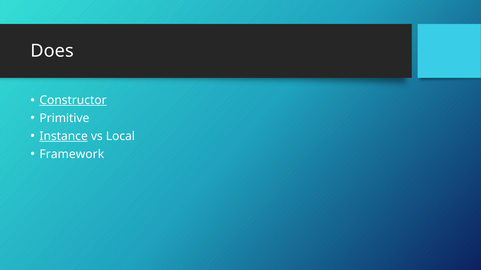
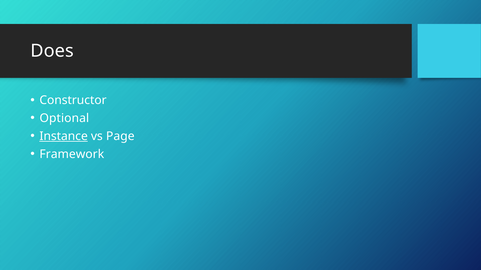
Constructor underline: present -> none (73, 100)
Primitive: Primitive -> Optional (64, 118)
Local: Local -> Page (120, 136)
